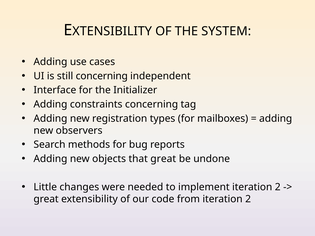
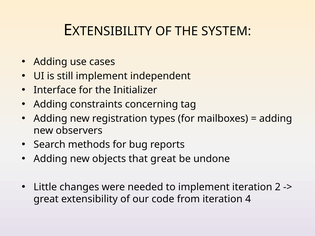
still concerning: concerning -> implement (102, 76)
from iteration 2: 2 -> 4 (248, 199)
